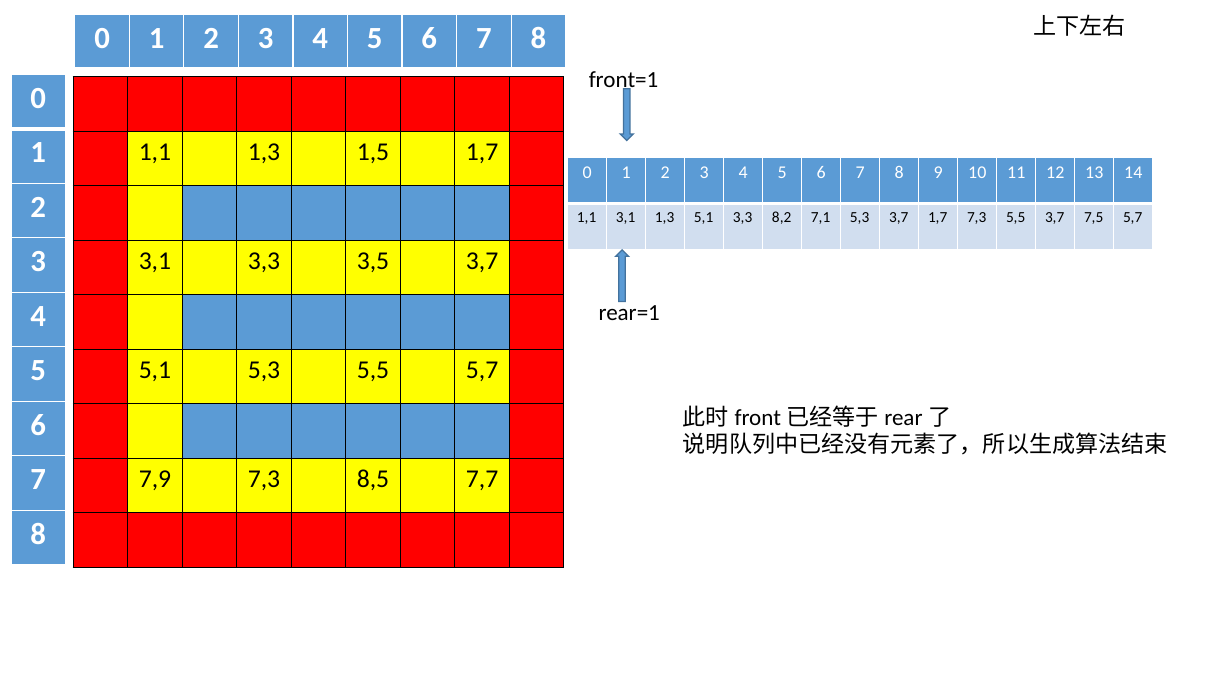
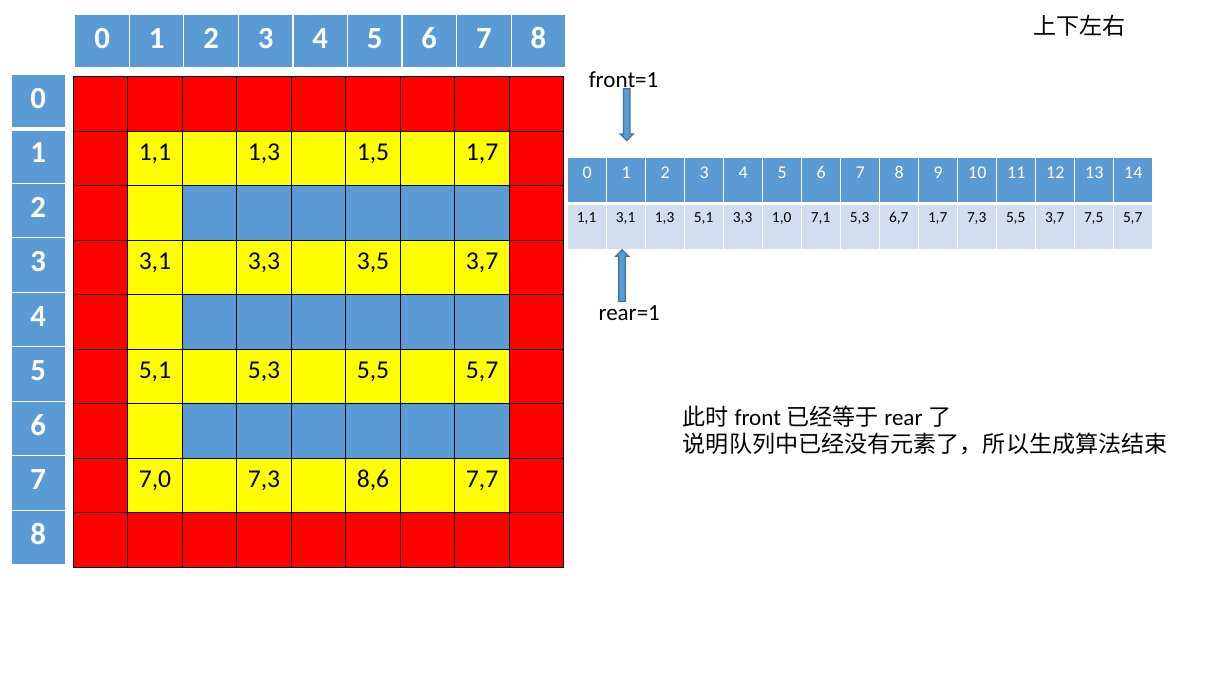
8,2: 8,2 -> 1,0 (782, 217)
5,3 3,7: 3,7 -> 6,7 (899, 217)
7,9: 7,9 -> 7,0 (155, 479)
8,5: 8,5 -> 8,6 (373, 479)
